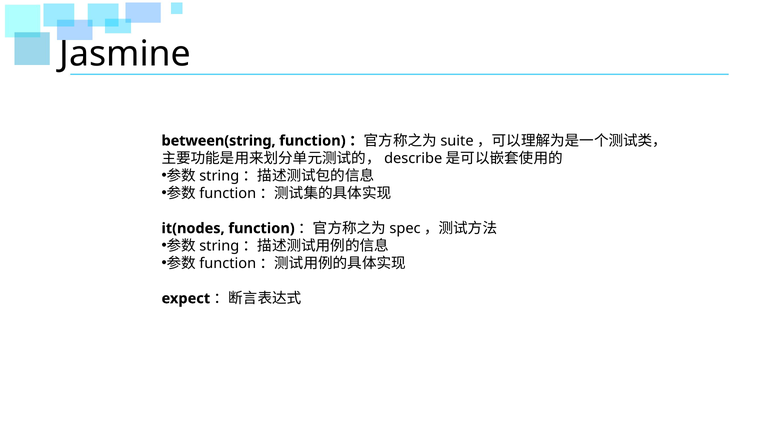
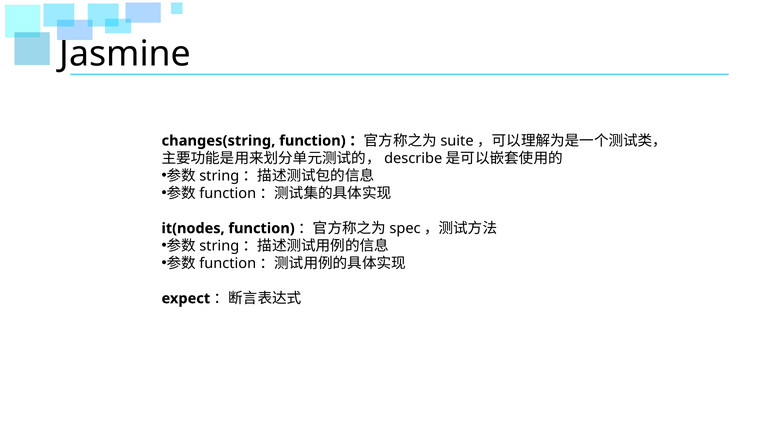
between(string: between(string -> changes(string (218, 141)
